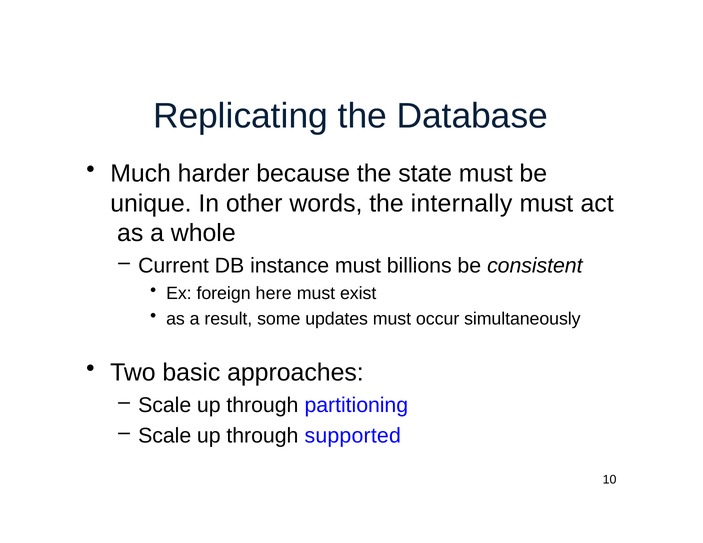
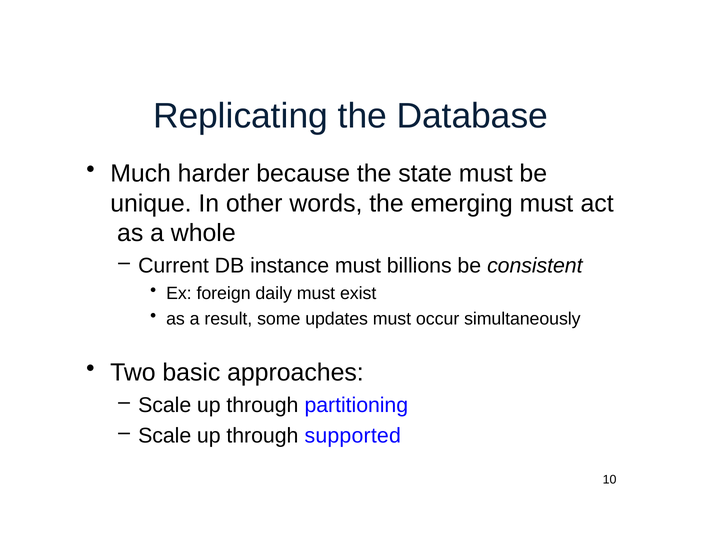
internally: internally -> emerging (462, 203)
here: here -> daily (274, 293)
